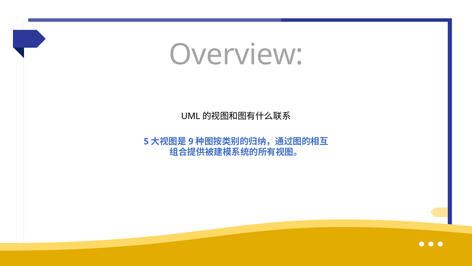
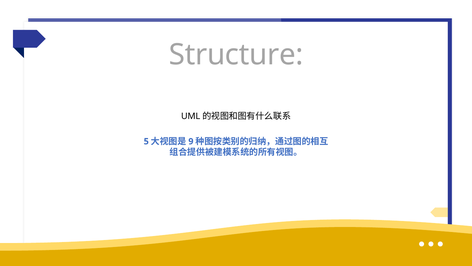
Overview: Overview -> Structure (236, 55)
